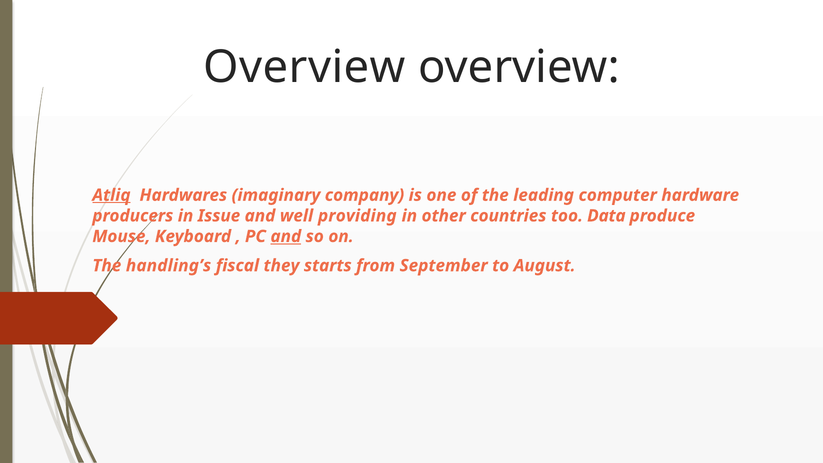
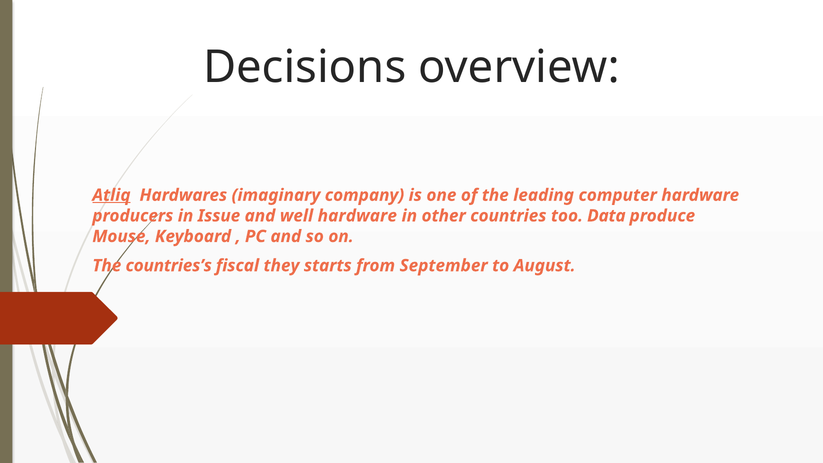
Overview: Overview -> Decisions (305, 67)
well providing: providing -> hardware (357, 216)
and underline: present -> none (286, 236)
handling’s: handling’s -> countries’s (169, 266)
